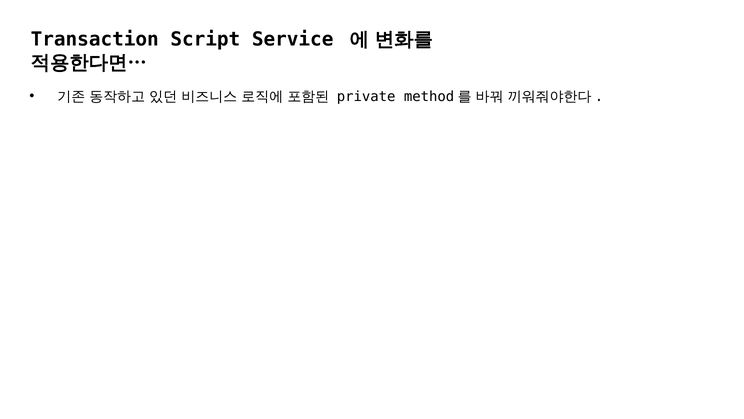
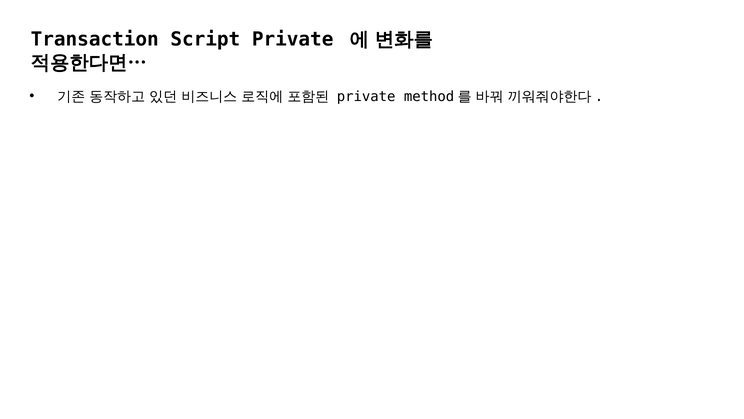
Script Service: Service -> Private (293, 39)
